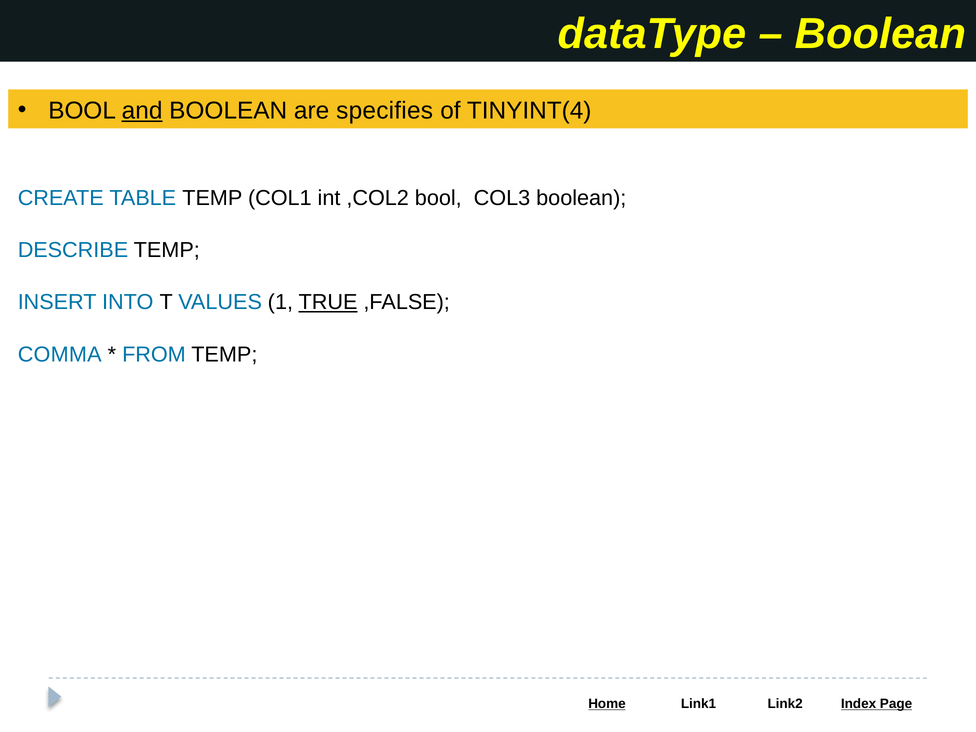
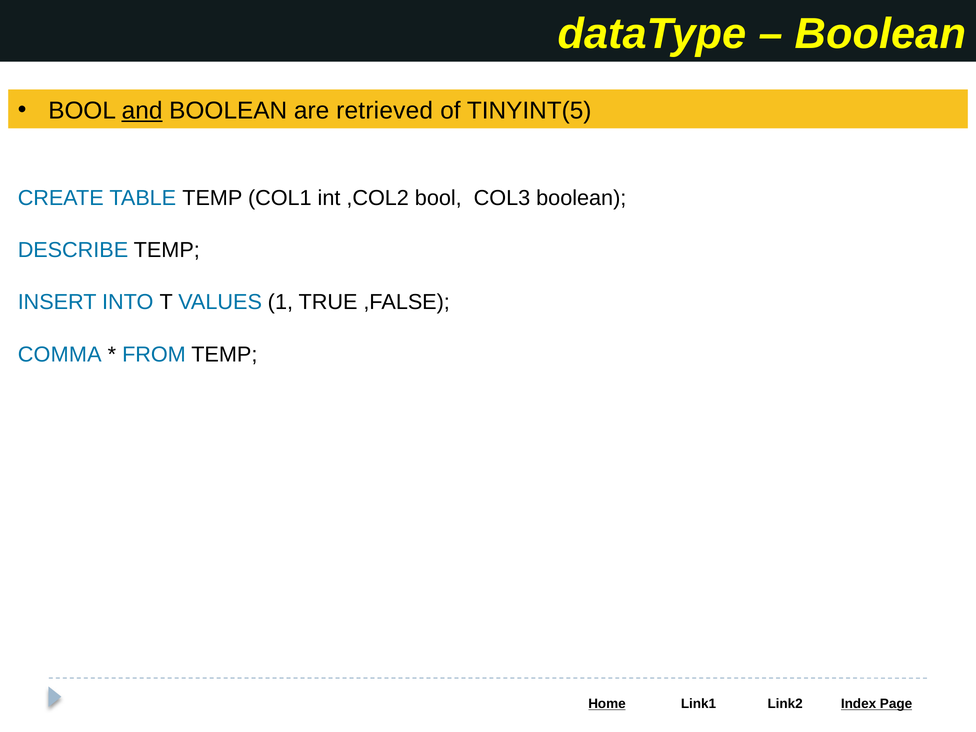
specifies: specifies -> retrieved (385, 111)
TINYINT(4: TINYINT(4 -> TINYINT(5 (529, 111)
TRUE underline: present -> none (328, 302)
